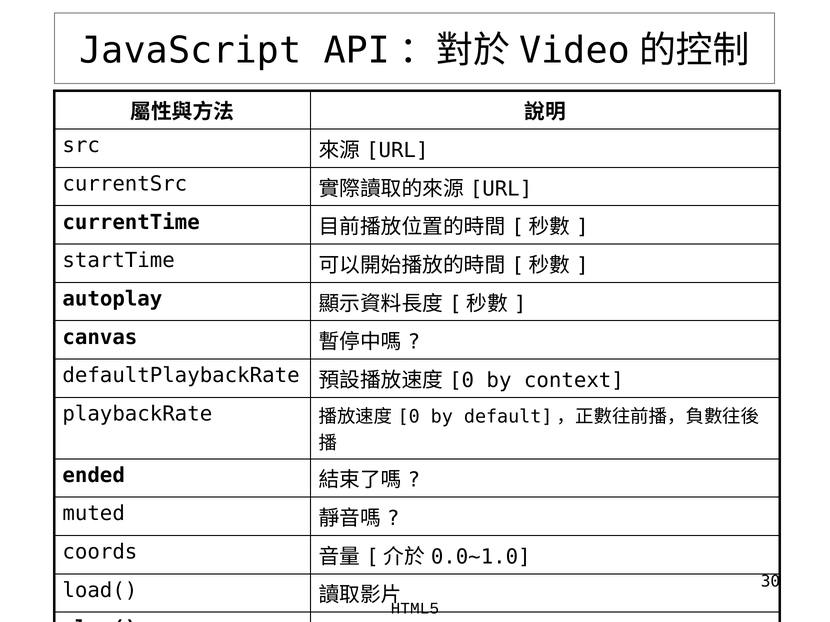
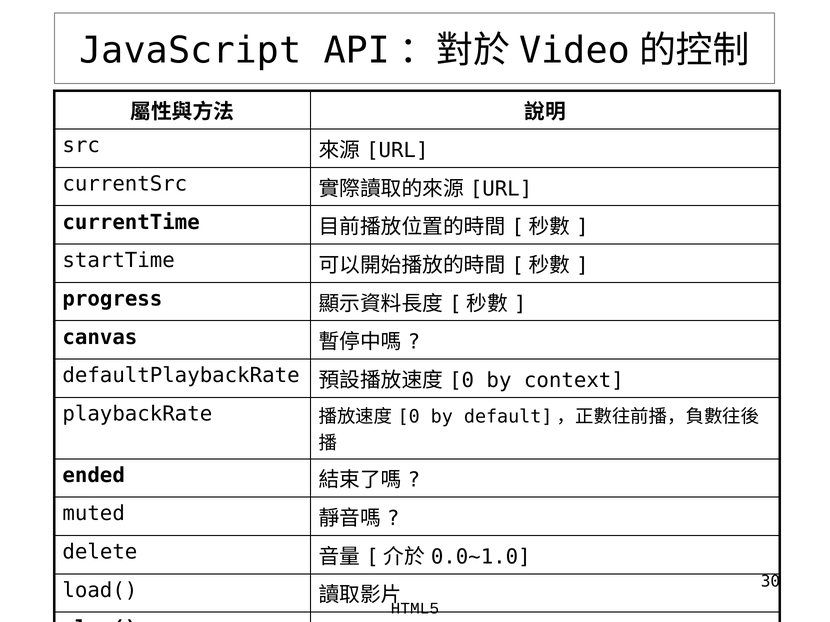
autoplay: autoplay -> progress (112, 299)
coords: coords -> delete (100, 552)
